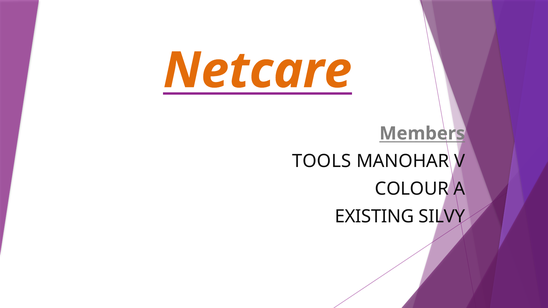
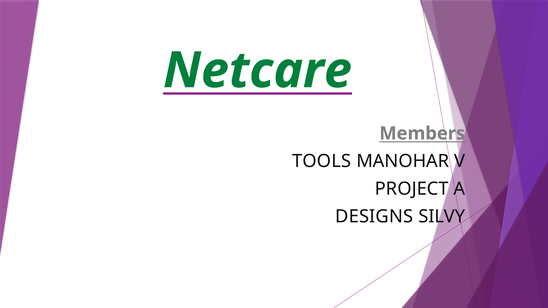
Netcare colour: orange -> green (258, 71)
COLOUR: COLOUR -> PROJECT (412, 189)
EXISTING: EXISTING -> DESIGNS (374, 216)
